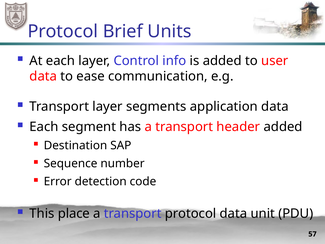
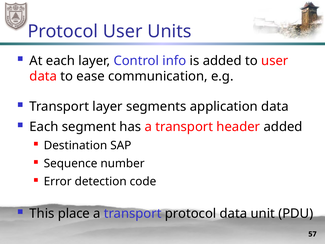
Protocol Brief: Brief -> User (123, 31)
